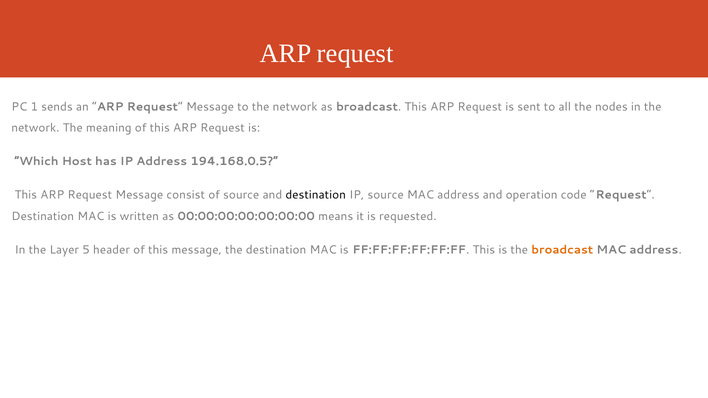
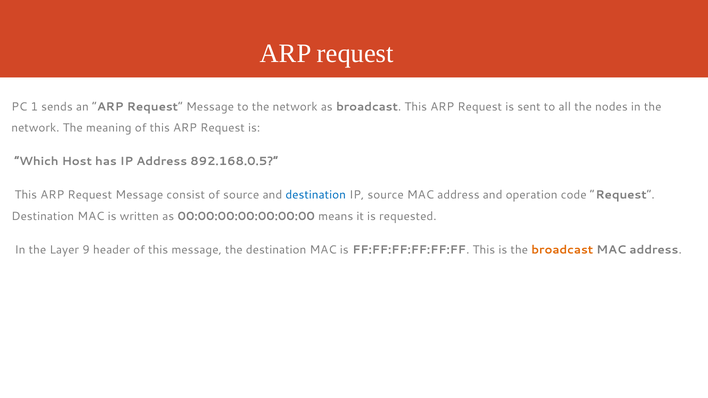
194.168.0.5: 194.168.0.5 -> 892.168.0.5 (234, 162)
destination colour: black -> blue (316, 195)
5: 5 -> 9 (86, 250)
